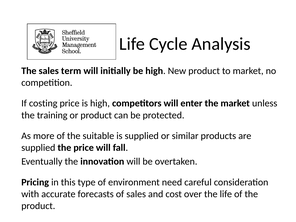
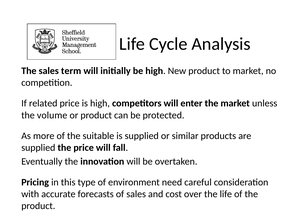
costing: costing -> related (43, 103)
training: training -> volume (52, 115)
